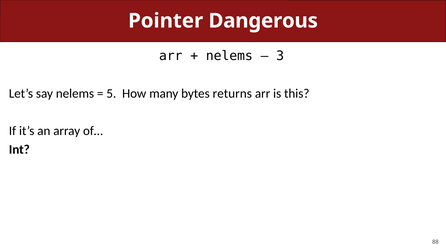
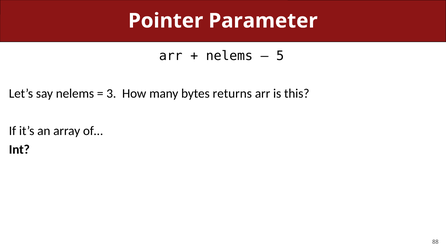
Dangerous: Dangerous -> Parameter (263, 21)
3: 3 -> 5 (280, 56)
5: 5 -> 3 (111, 93)
